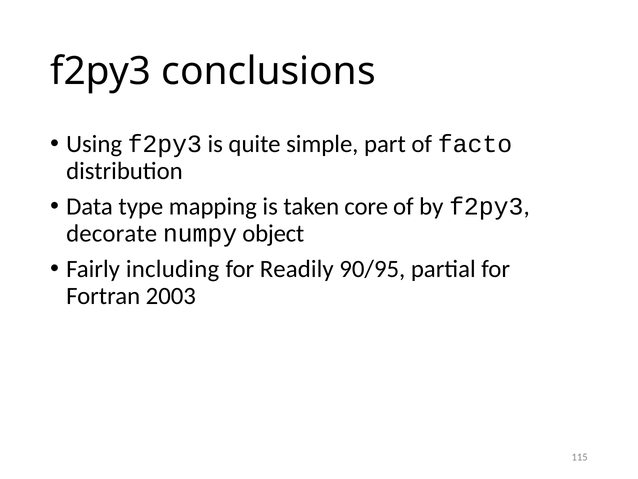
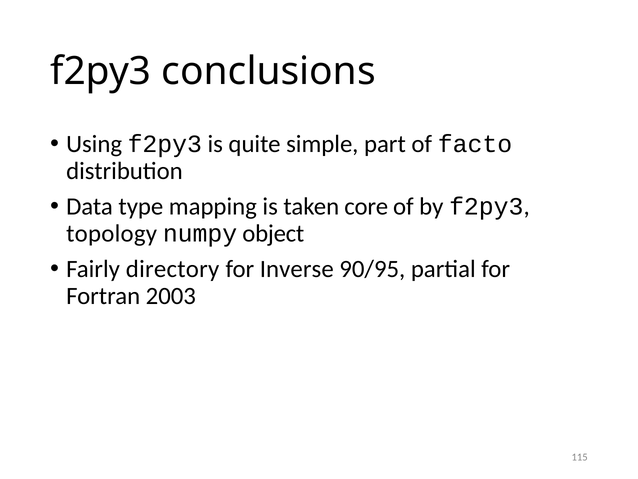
decorate: decorate -> topology (112, 233)
including: including -> directory (173, 269)
Readily: Readily -> Inverse (297, 269)
